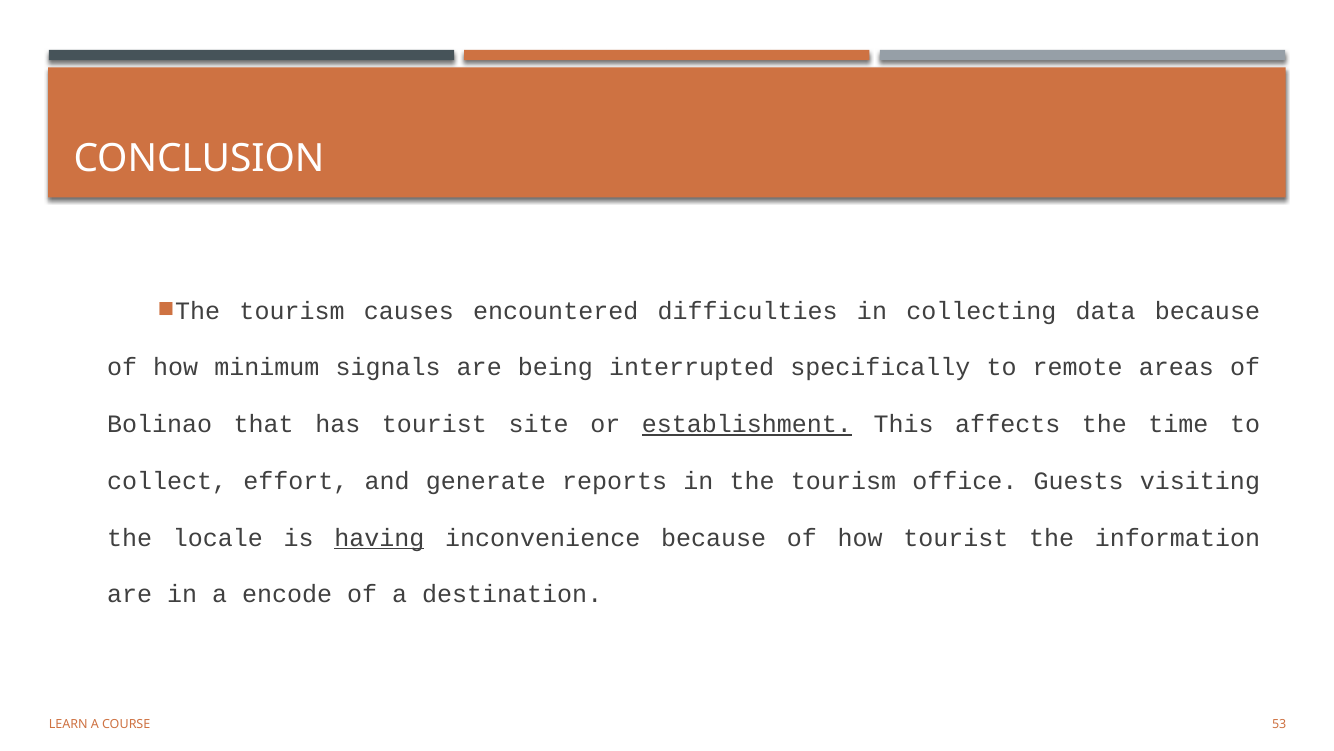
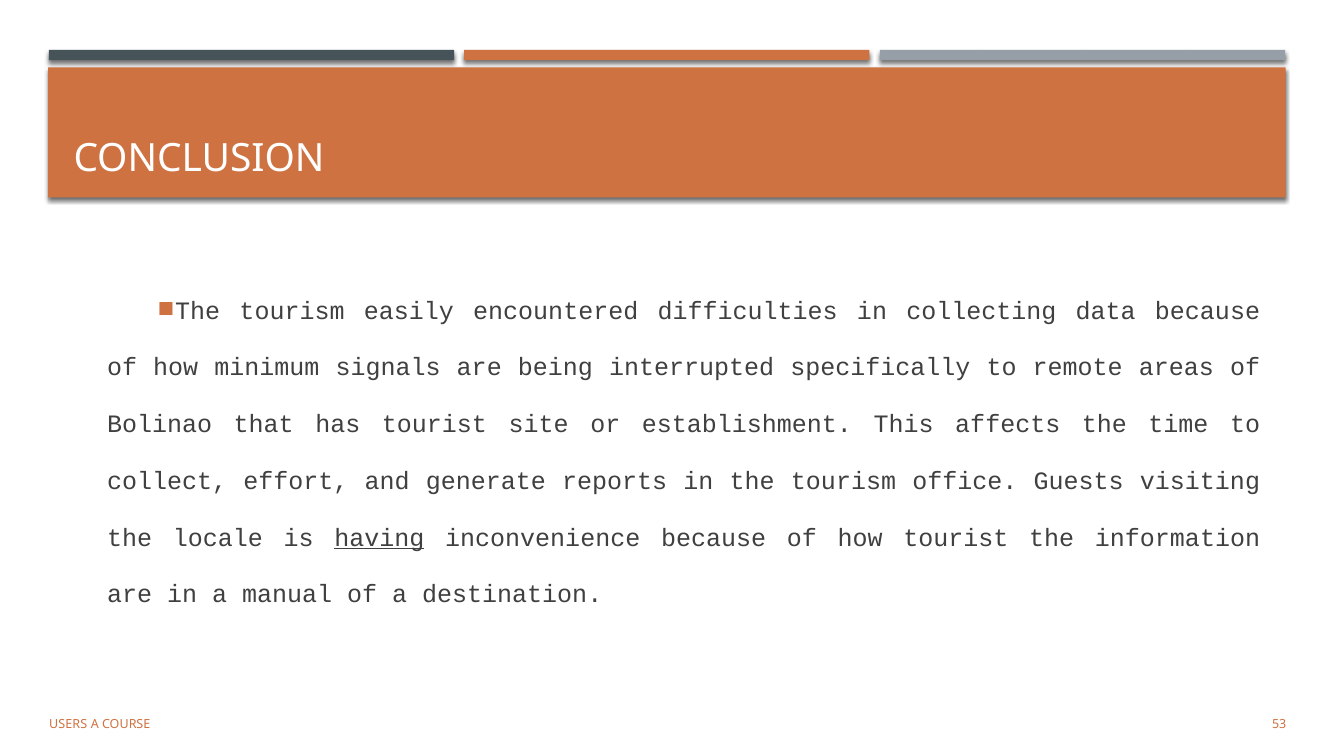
causes: causes -> easily (409, 311)
establishment underline: present -> none (747, 424)
encode: encode -> manual (287, 594)
LEARN: LEARN -> USERS (68, 724)
